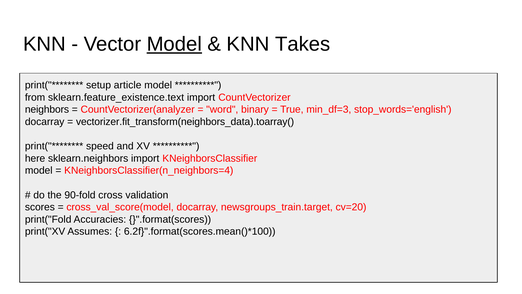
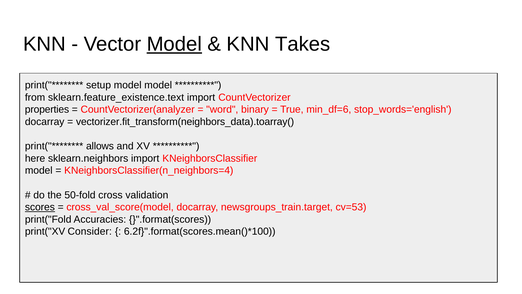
setup article: article -> model (128, 85)
neighbors: neighbors -> properties (47, 109)
min_df=3: min_df=3 -> min_df=6 (329, 109)
speed: speed -> allows (100, 146)
90-fold: 90-fold -> 50-fold (80, 195)
scores underline: none -> present (40, 207)
cv=20: cv=20 -> cv=53 (351, 207)
Assumes: Assumes -> Consider (90, 231)
